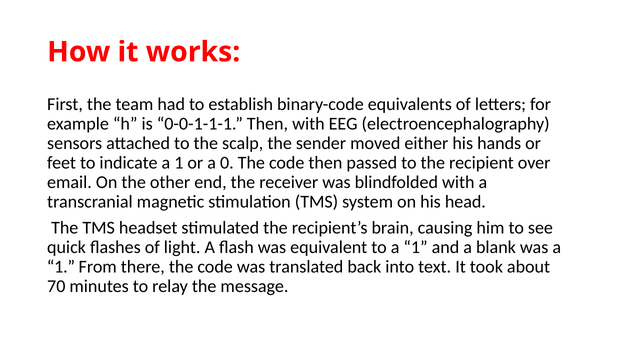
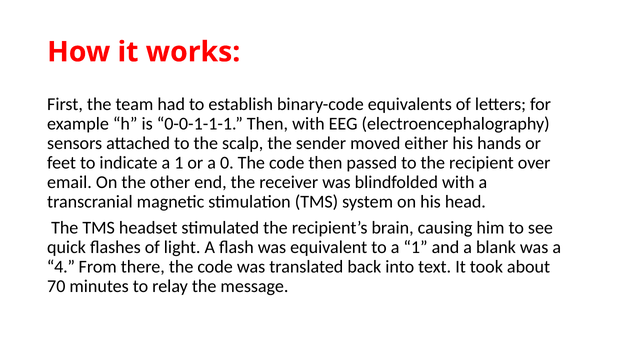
1: 1 -> 4 (61, 267)
